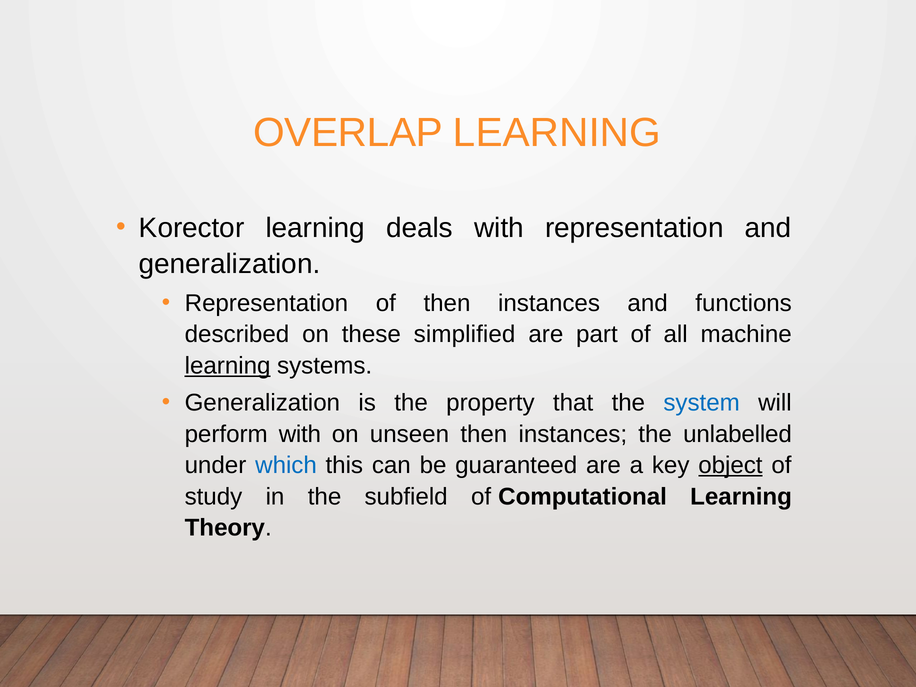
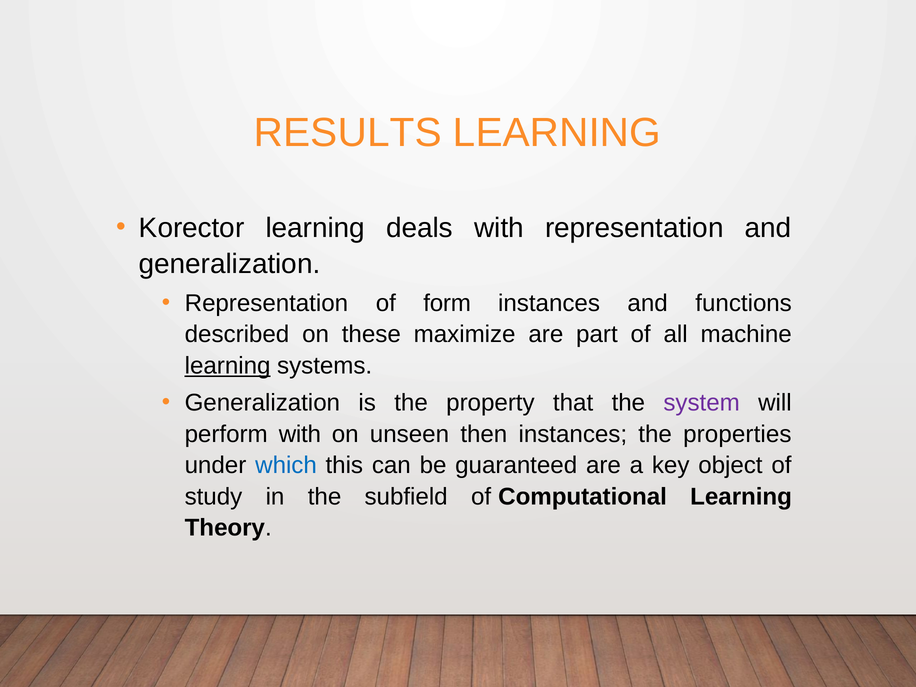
OVERLAP: OVERLAP -> RESULTS (348, 133)
of then: then -> form (447, 303)
simplified: simplified -> maximize (465, 334)
system colour: blue -> purple (702, 403)
unlabelled: unlabelled -> properties (737, 434)
object underline: present -> none (730, 465)
